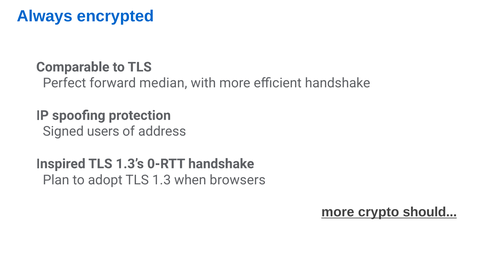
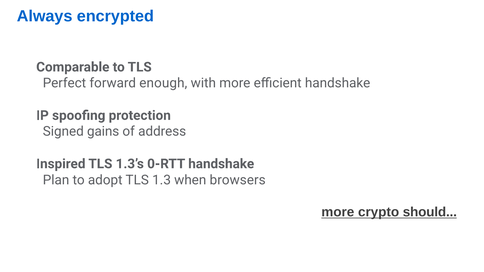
median: median -> enough (163, 83)
users: users -> gains (103, 132)
